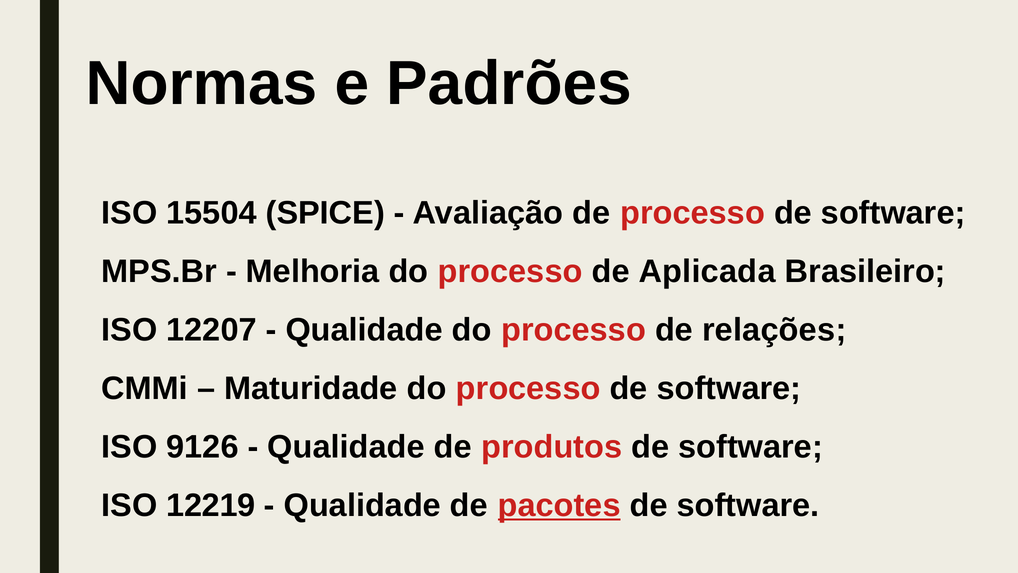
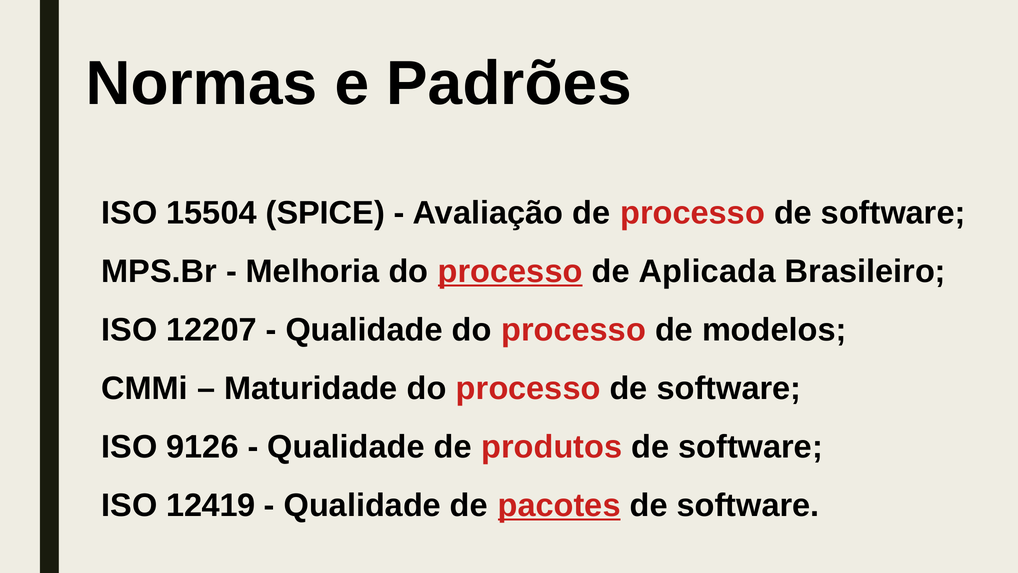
processo underline: none -> present (510, 271)
relações: relações -> modelos (774, 330)
12219: 12219 -> 12419 (211, 505)
